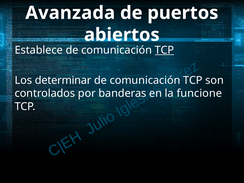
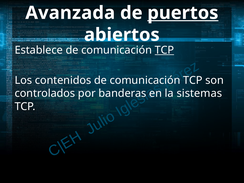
puertos underline: none -> present (183, 13)
determinar: determinar -> contenidos (63, 80)
funcione: funcione -> sistemas (199, 93)
